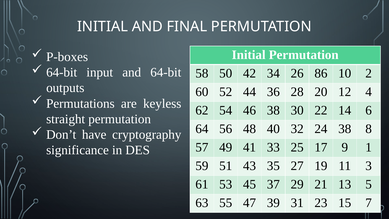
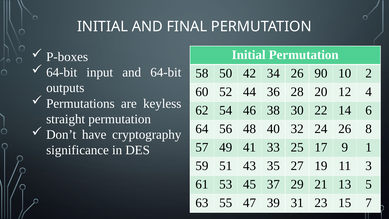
86: 86 -> 90 (321, 73)
24 38: 38 -> 26 (345, 129)
